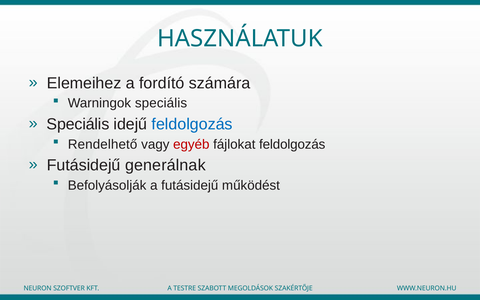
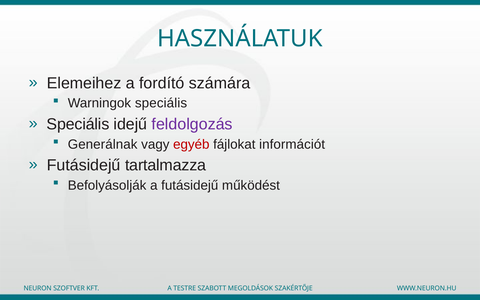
feldolgozás colour: blue -> purple (192, 124)
Rendelhető: Rendelhető -> Generálnak (103, 144)
fájlokat feldolgozás: feldolgozás -> információt (292, 144)
generálnak: generálnak -> tartalmazza (166, 165)
